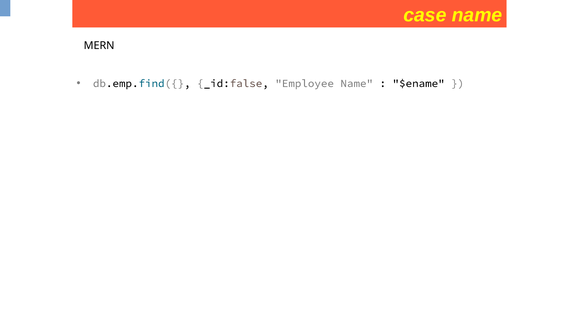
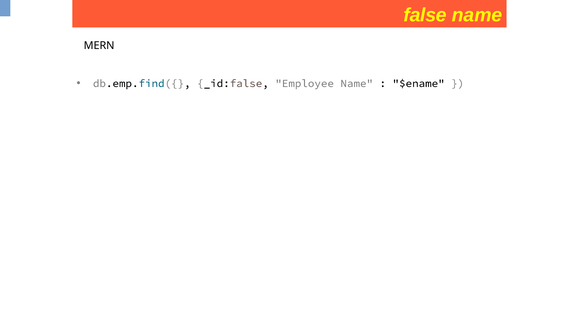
case: case -> false (425, 15)
